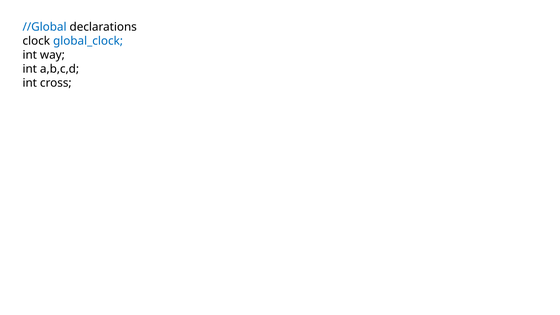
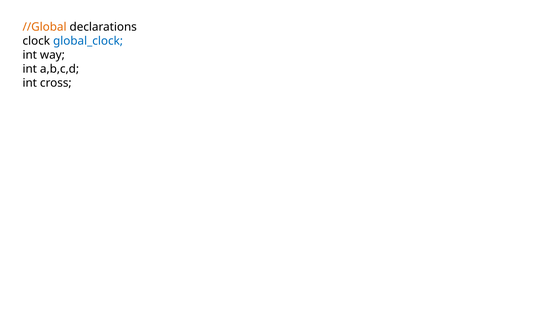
//Global colour: blue -> orange (45, 27)
